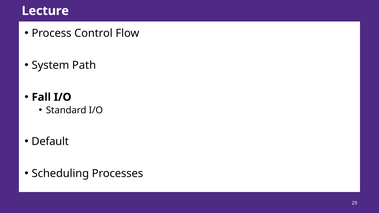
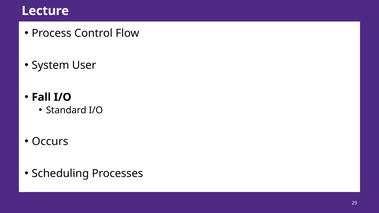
Path: Path -> User (84, 65)
Default: Default -> Occurs (50, 141)
